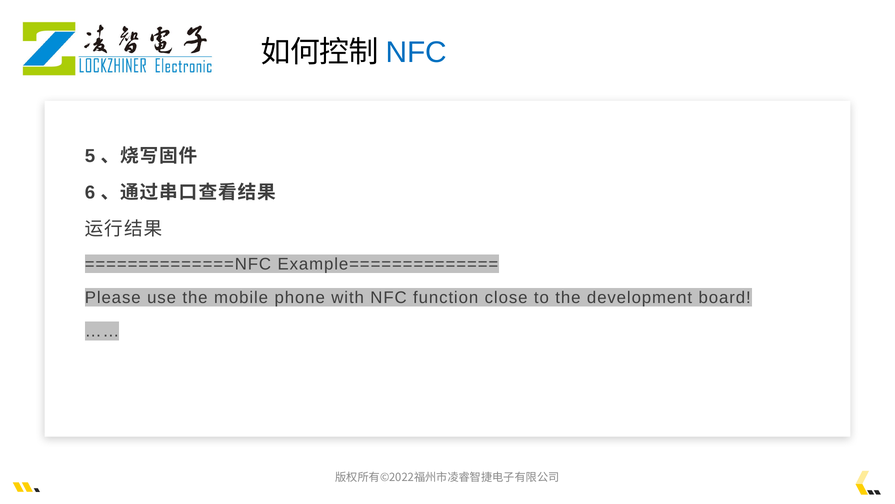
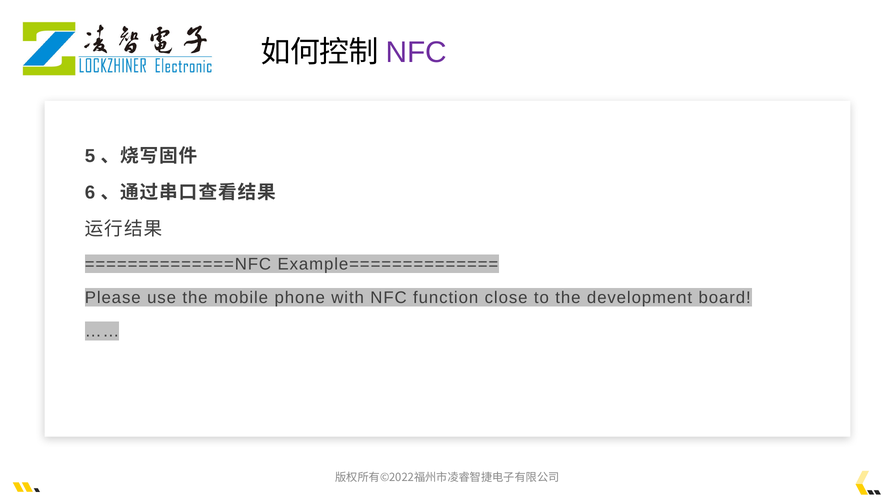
NFC colour: blue -> purple (416, 52)
